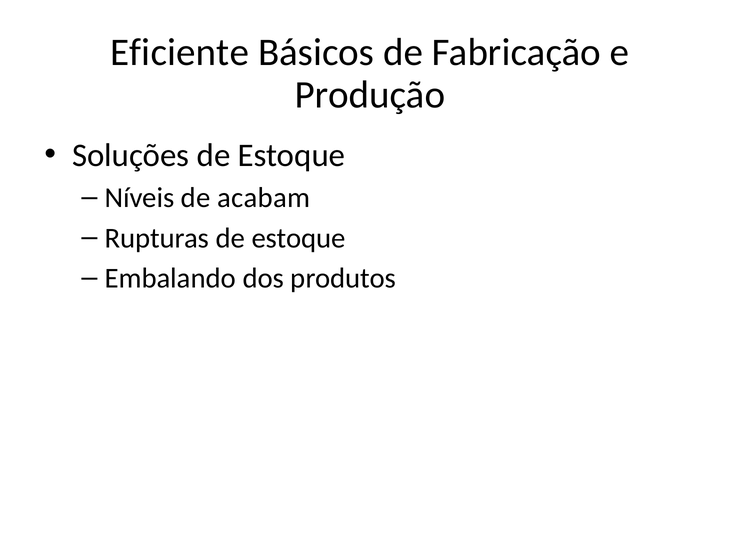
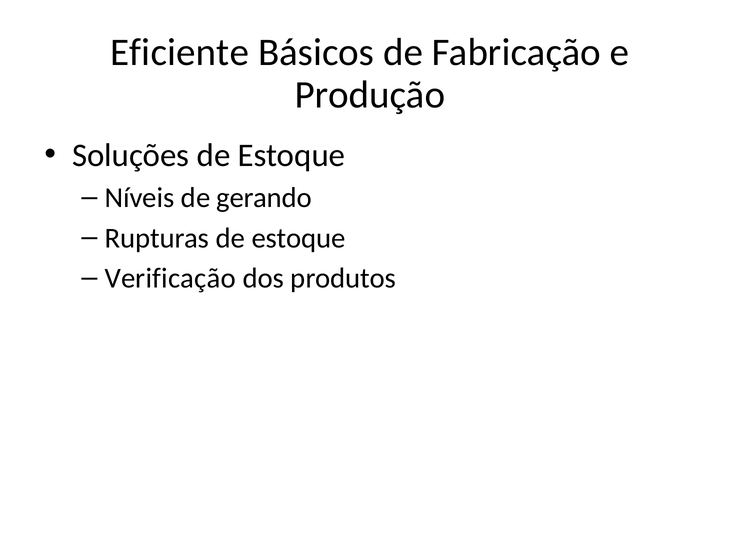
acabam: acabam -> gerando (264, 198)
Embalando: Embalando -> Verificação (170, 278)
